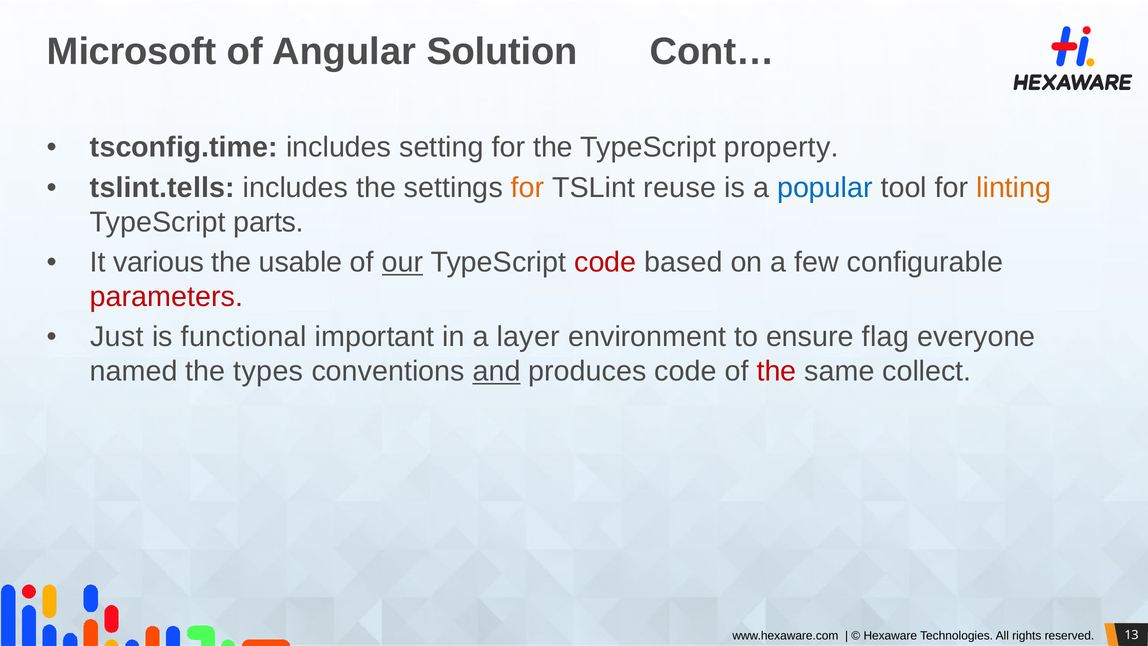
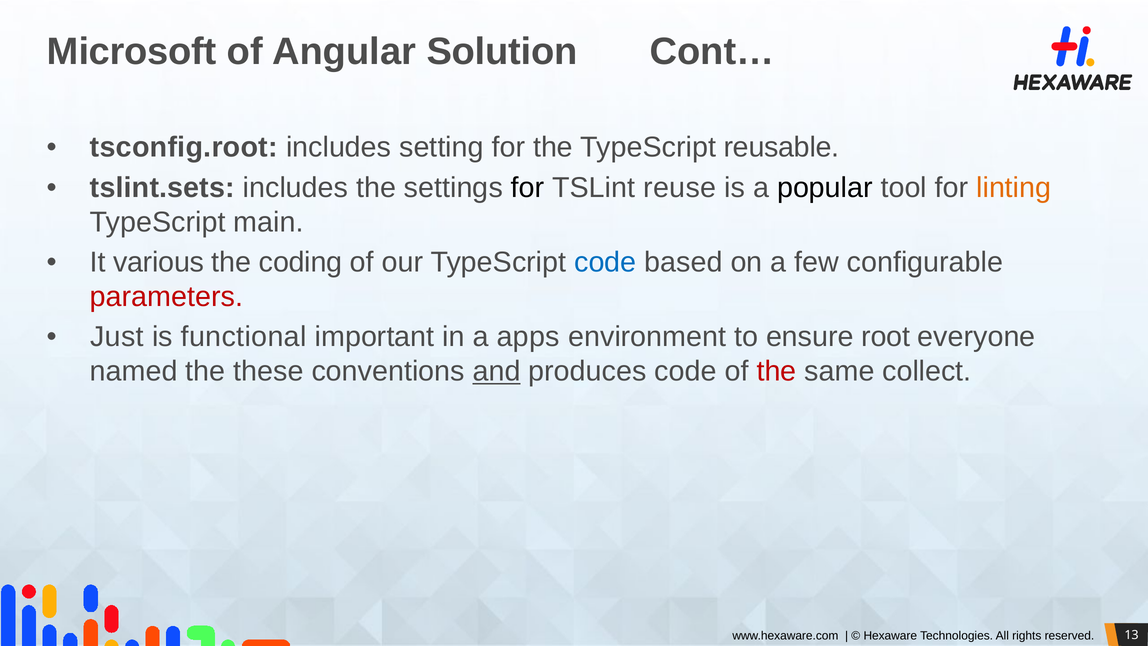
tsconfig.time: tsconfig.time -> tsconfig.root (184, 147)
property: property -> reusable (782, 147)
tslint.tells: tslint.tells -> tslint.sets (162, 188)
for colour: orange -> black (528, 188)
popular colour: blue -> black (825, 188)
parts: parts -> main (269, 222)
usable: usable -> coding (301, 262)
our underline: present -> none (402, 262)
code colour: red -> blue (605, 262)
layer: layer -> apps (528, 337)
flag: flag -> root (886, 337)
types: types -> these (268, 371)
